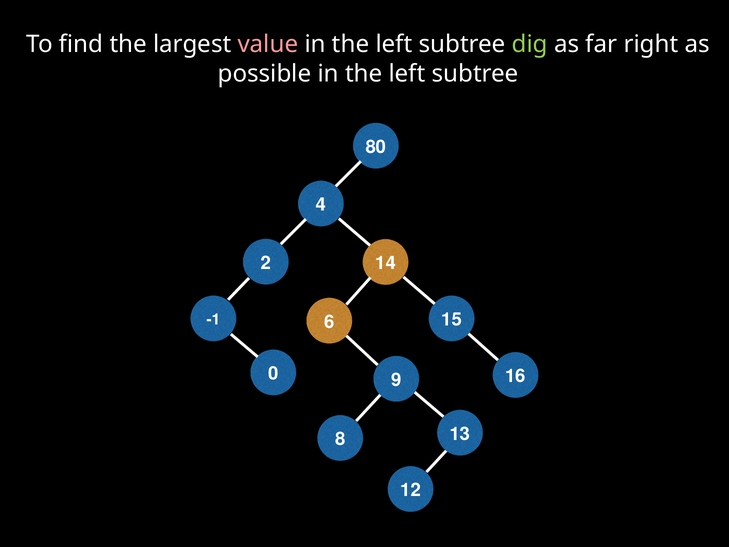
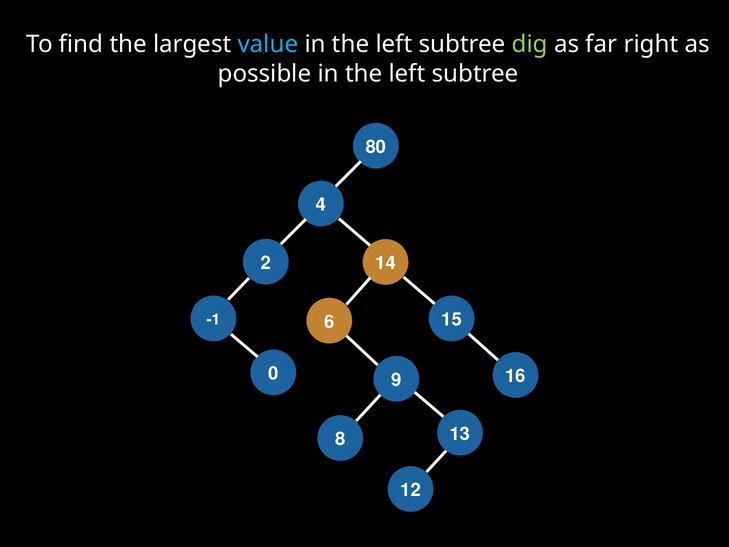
value colour: pink -> light blue (268, 44)
